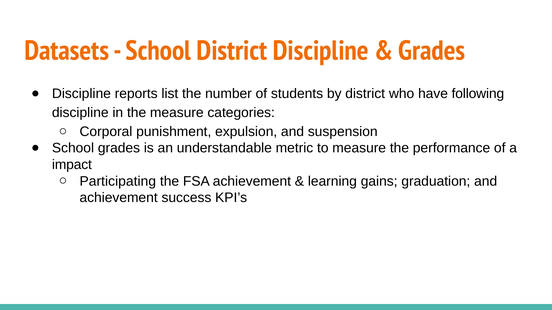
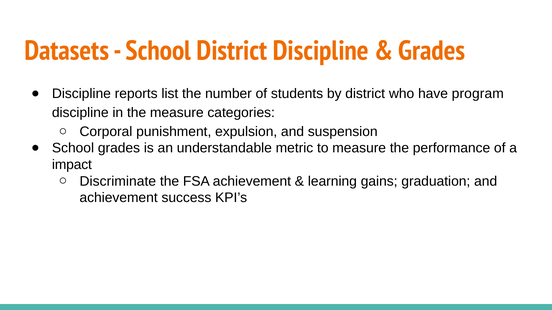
following: following -> program (478, 94)
Participating: Participating -> Discriminate (118, 181)
